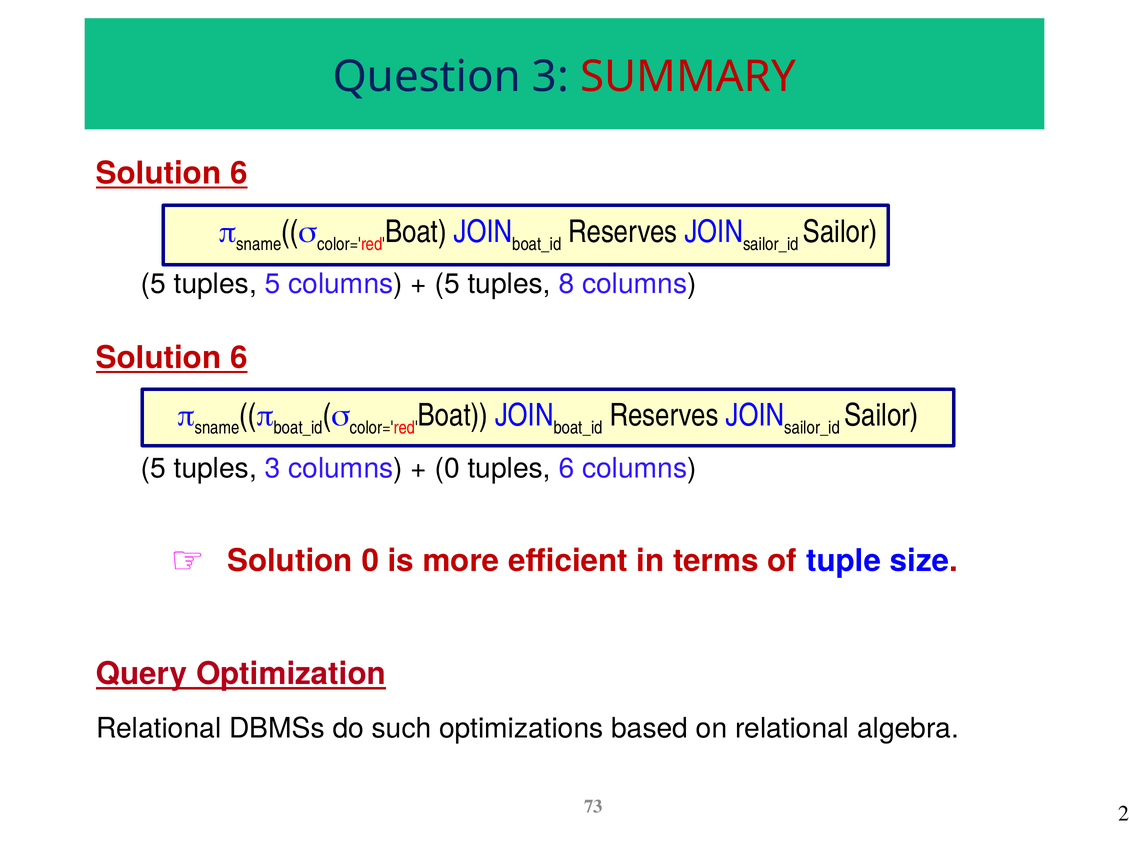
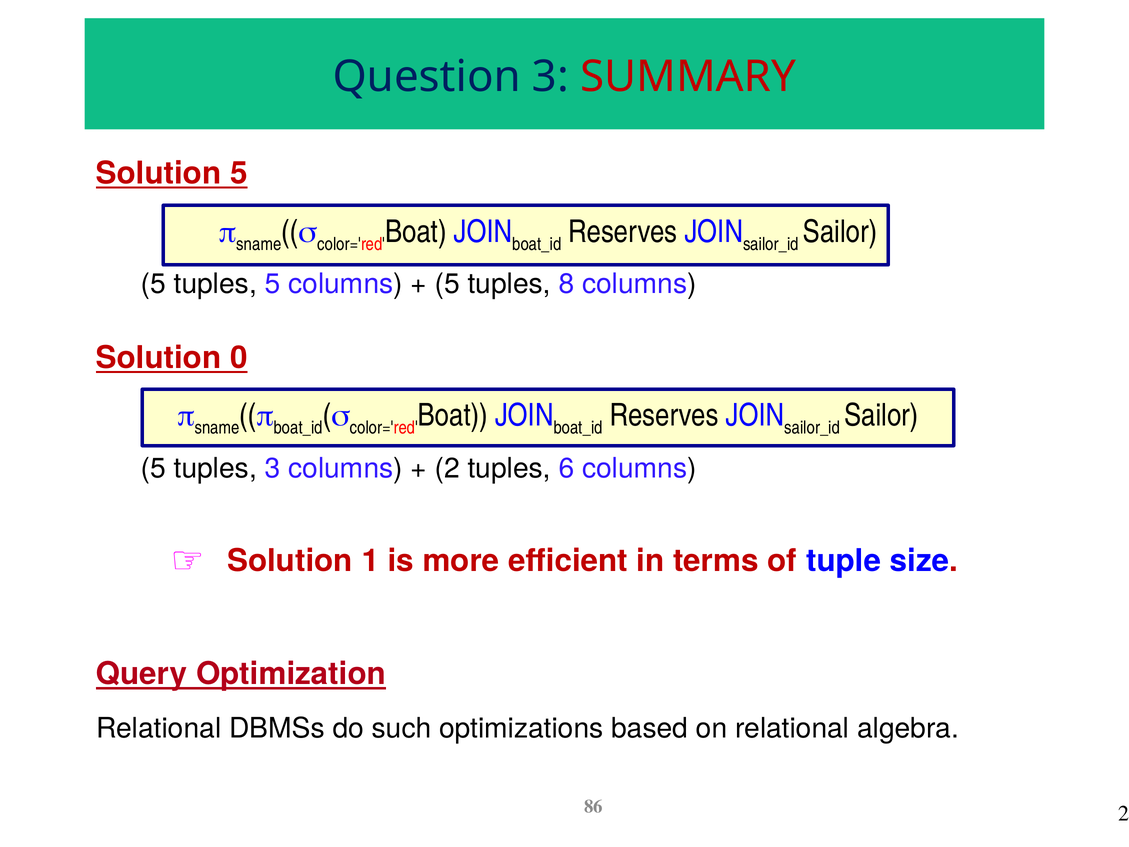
6: 6 -> 5 (239, 173)
6: 6 -> 0 (239, 358)
0: 0 -> 2 (447, 468)
Solution 0: 0 -> 1 (370, 561)
73: 73 -> 86 (593, 807)
